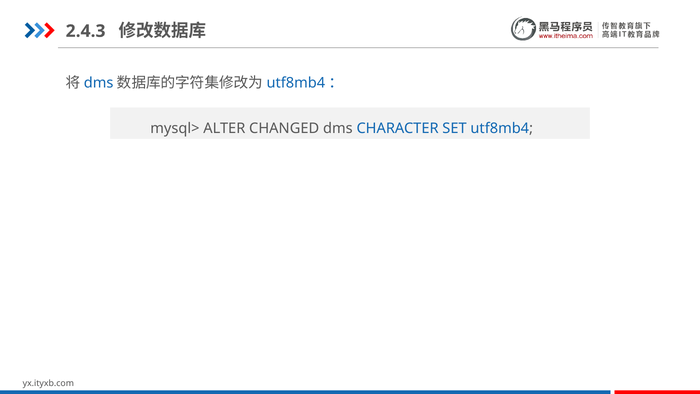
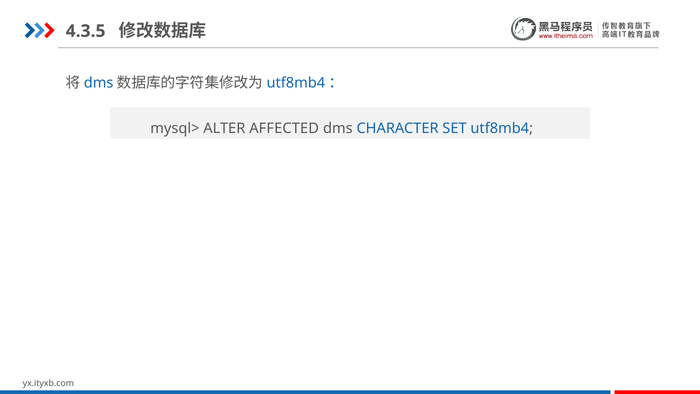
2.4.3: 2.4.3 -> 4.3.5 (86, 31)
CHANGED: CHANGED -> AFFECTED (284, 129)
